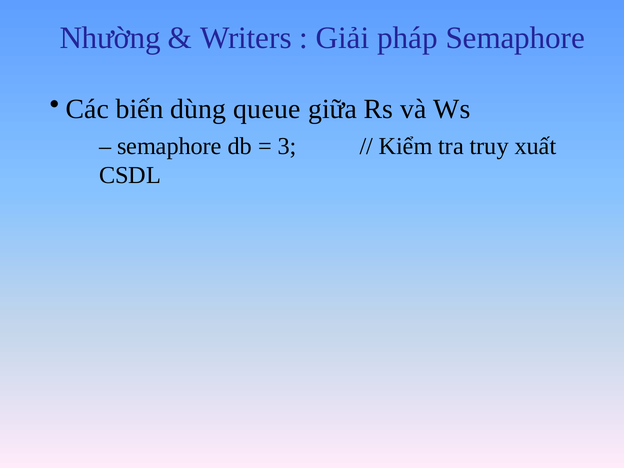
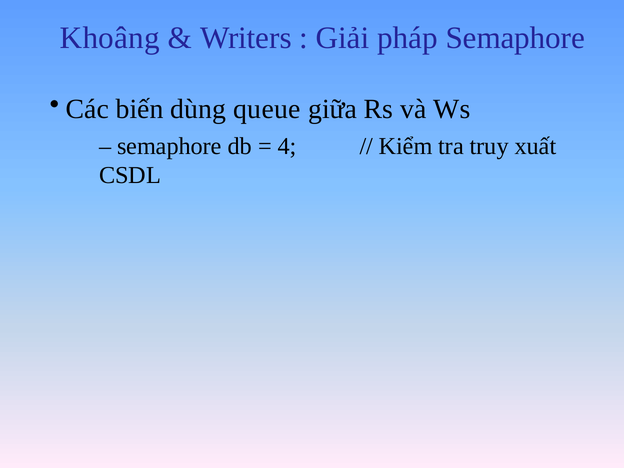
Nhường: Nhường -> Khoâng (110, 38)
3: 3 -> 4 (287, 146)
